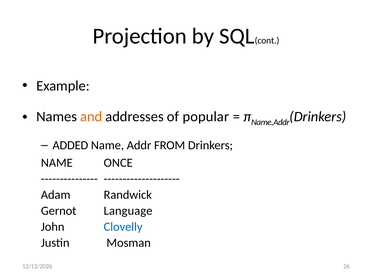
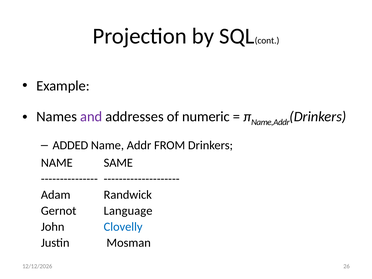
and colour: orange -> purple (91, 117)
popular: popular -> numeric (206, 117)
ONCE: ONCE -> SAME (118, 163)
